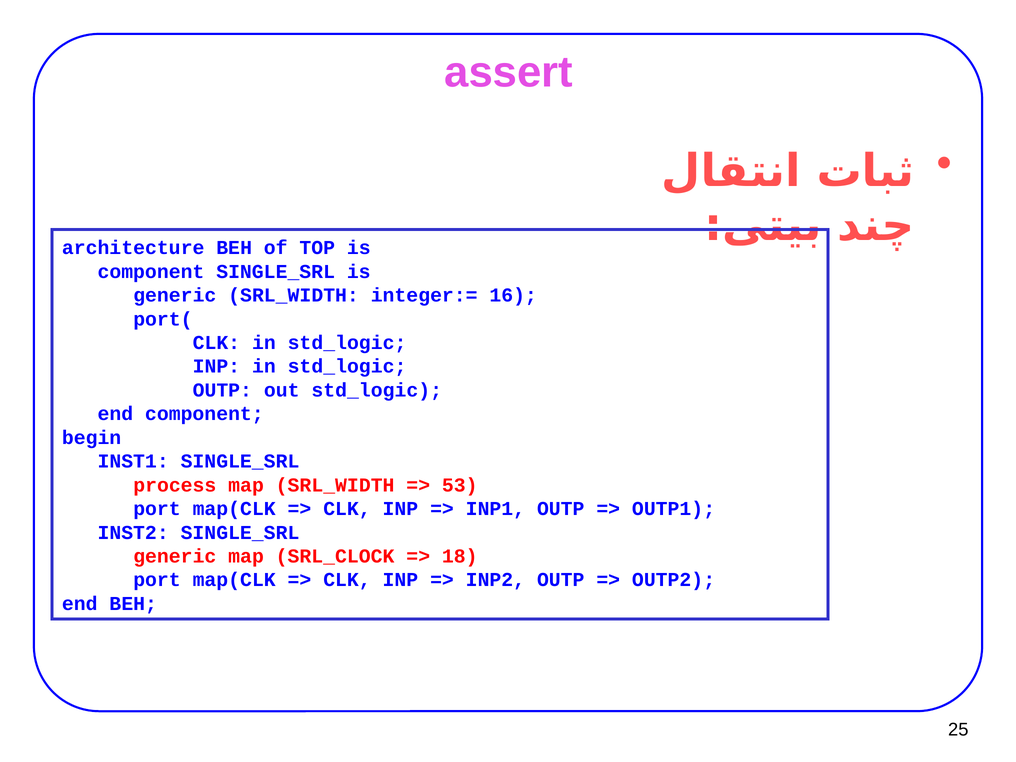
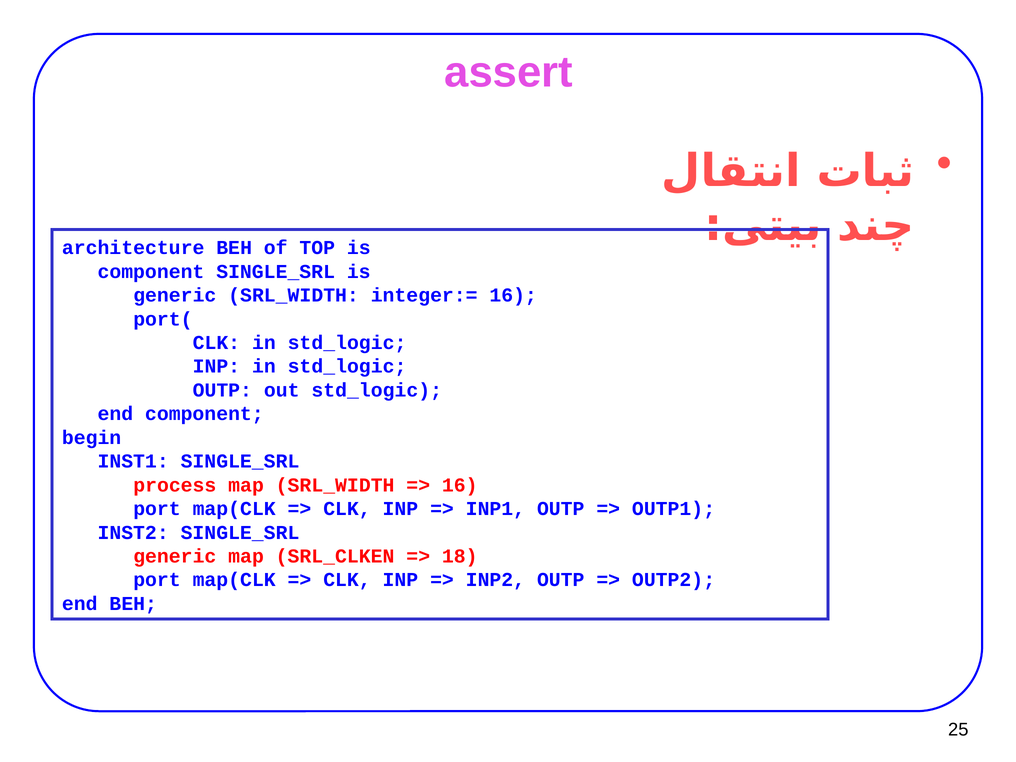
53: 53 -> 16 (460, 485)
SRL_CLOCK: SRL_CLOCK -> SRL_CLKEN (335, 556)
